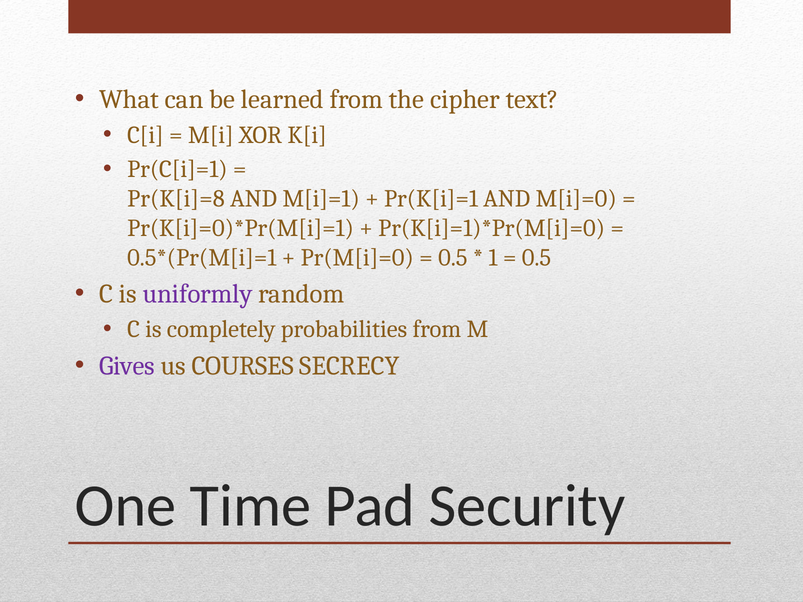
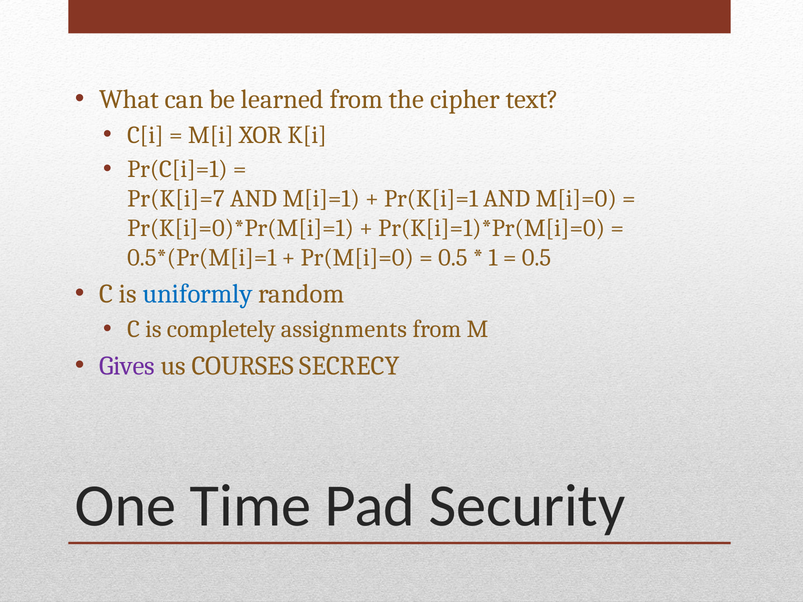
Pr(K[i]=8: Pr(K[i]=8 -> Pr(K[i]=7 (176, 199)
uniformly colour: purple -> blue (198, 294)
probabilities: probabilities -> assignments (344, 330)
